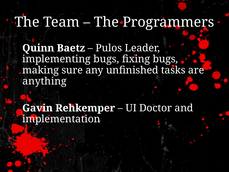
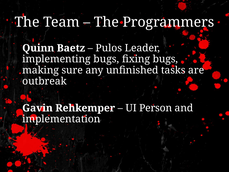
anything: anything -> outbreak (45, 81)
Doctor: Doctor -> Person (156, 108)
